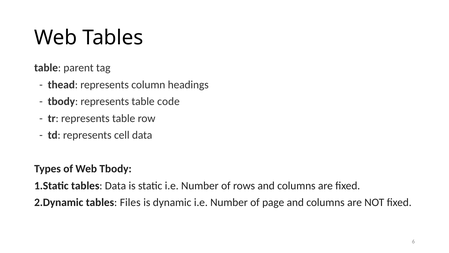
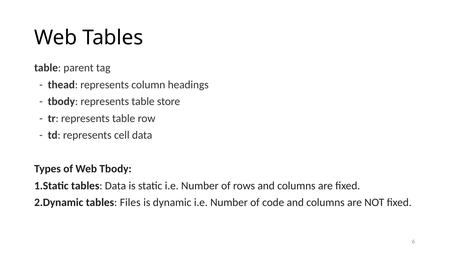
code: code -> store (169, 101)
page: page -> code (273, 202)
